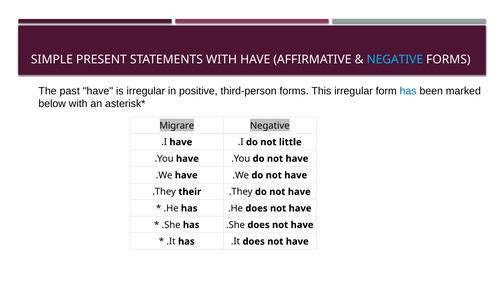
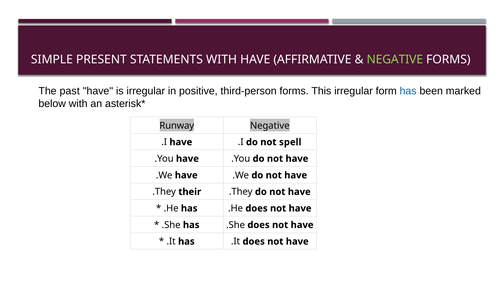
NEGATIVE colour: light blue -> light green (395, 59)
Migrare: Migrare -> Runway (177, 125)
little: little -> spell (290, 142)
